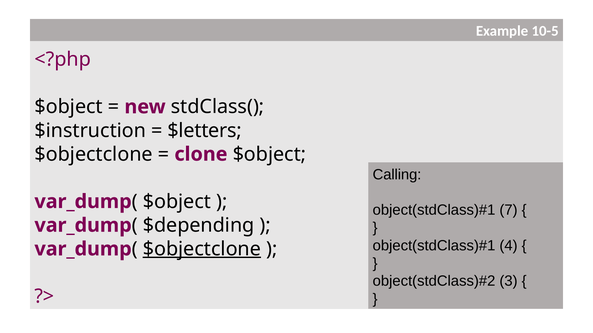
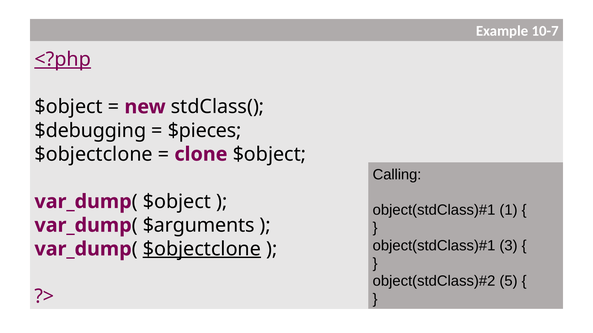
10-5: 10-5 -> 10-7 (545, 31)
<?php underline: none -> present (63, 60)
$instruction: $instruction -> $debugging (90, 131)
$letters: $letters -> $pieces (205, 131)
7: 7 -> 1 (509, 210)
$depending: $depending -> $arguments (199, 226)
4: 4 -> 3 (509, 246)
3: 3 -> 5 (509, 282)
